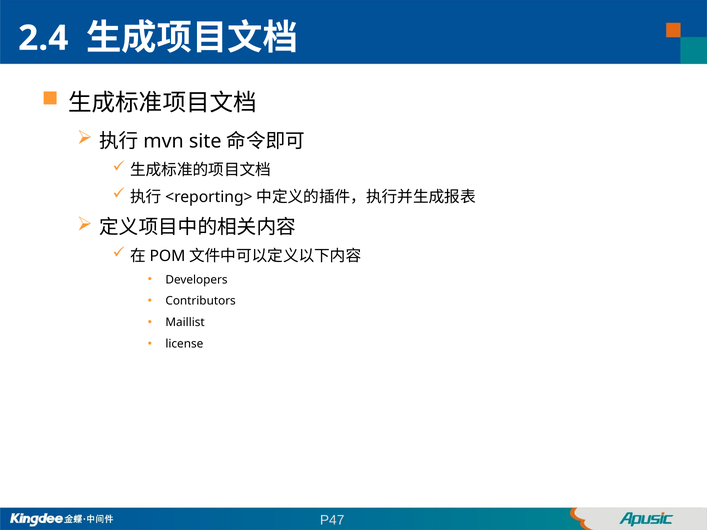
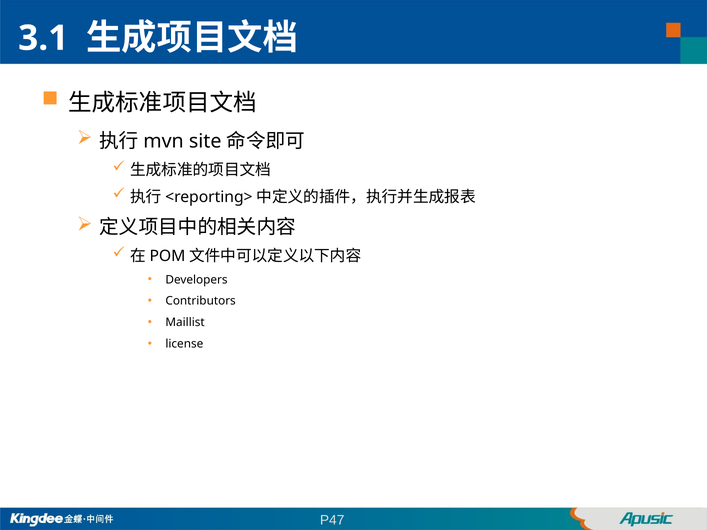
2.4: 2.4 -> 3.1 (43, 38)
